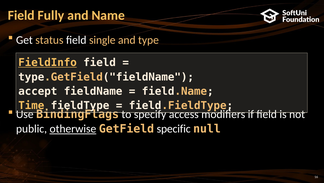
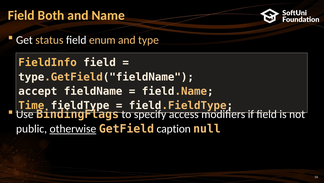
Fully: Fully -> Both (51, 15)
single: single -> enum (102, 40)
FieldInfo underline: present -> none (48, 62)
specific: specific -> caption (174, 128)
